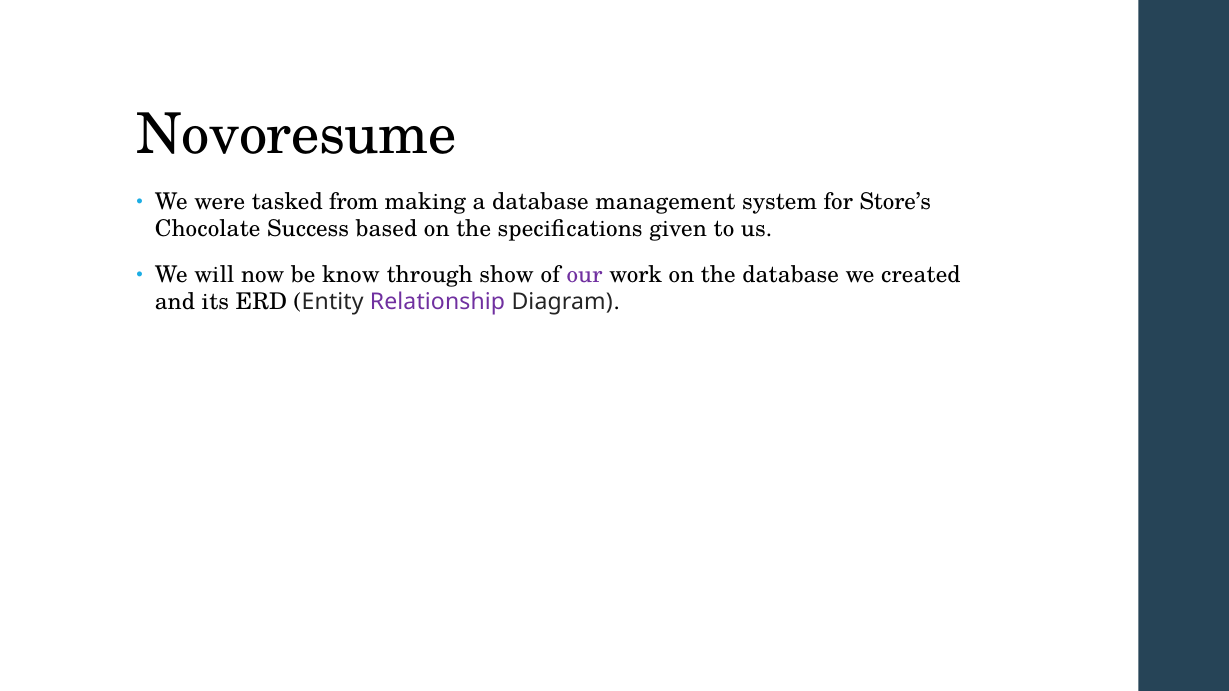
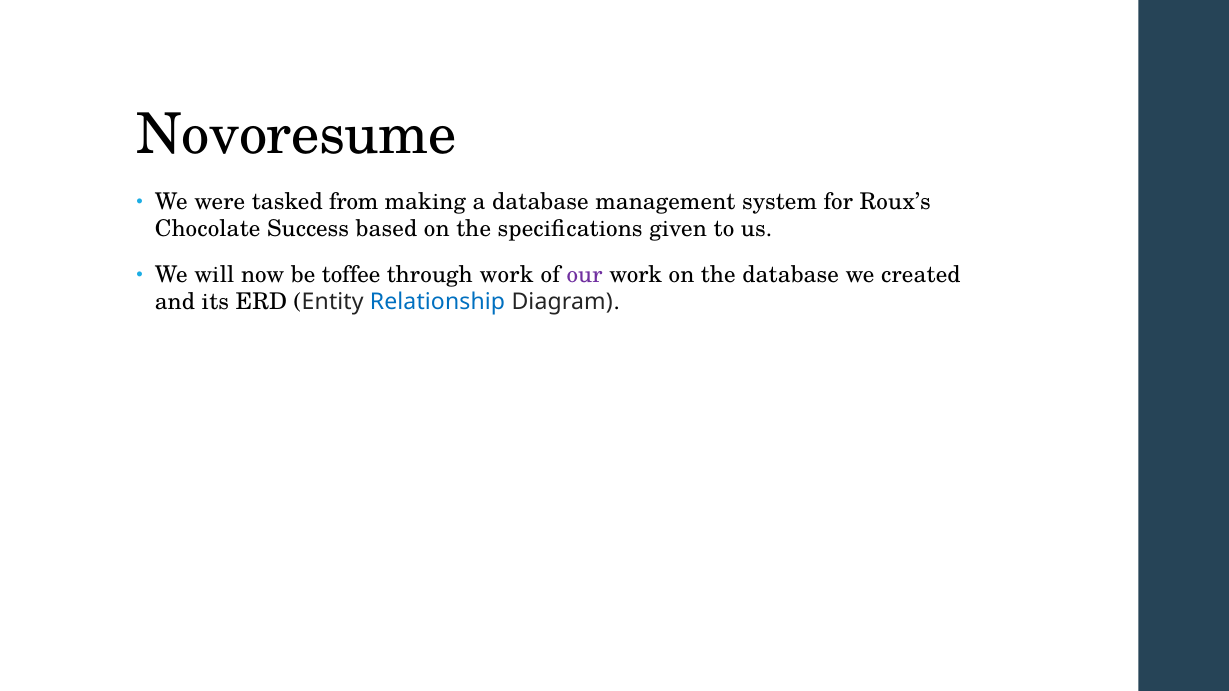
Store’s: Store’s -> Roux’s (895, 202)
know: know -> toffee (351, 275)
through show: show -> work (507, 275)
Relationship colour: purple -> blue (437, 302)
